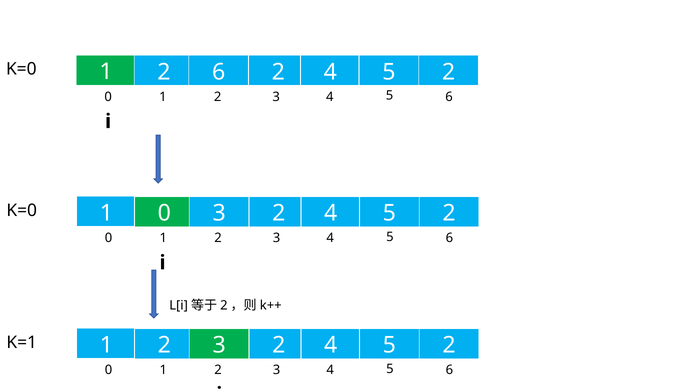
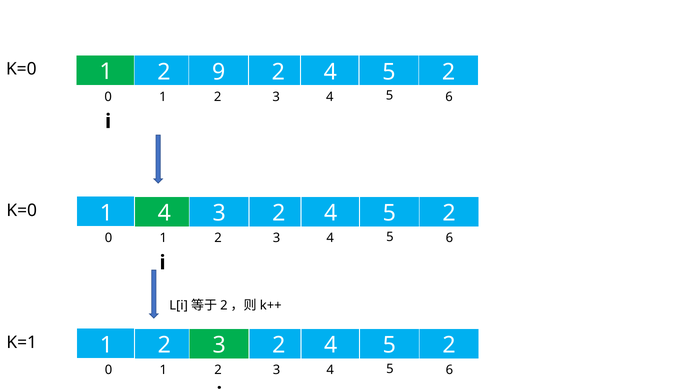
2 6: 6 -> 9 (219, 72)
1 0: 0 -> 4 (164, 213)
